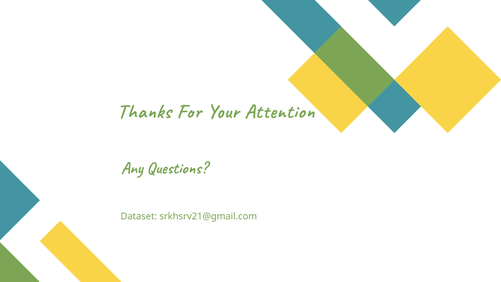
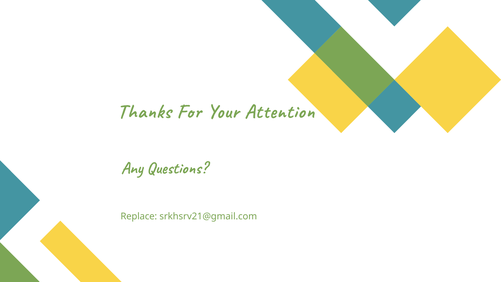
Dataset: Dataset -> Replace (139, 216)
